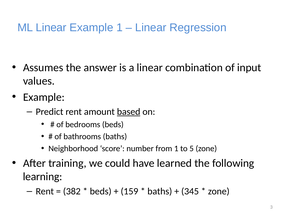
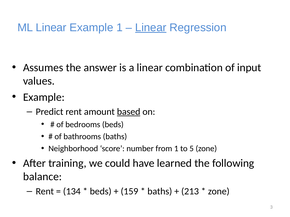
Linear underline: none -> present (151, 28)
learning: learning -> balance (42, 177)
382: 382 -> 134 (72, 192)
345: 345 -> 213 (190, 192)
